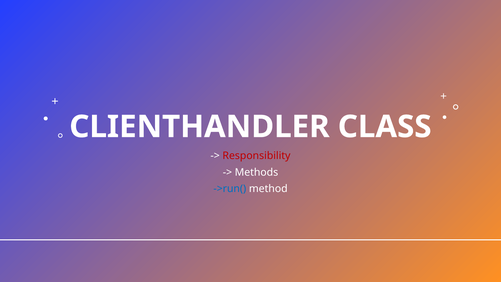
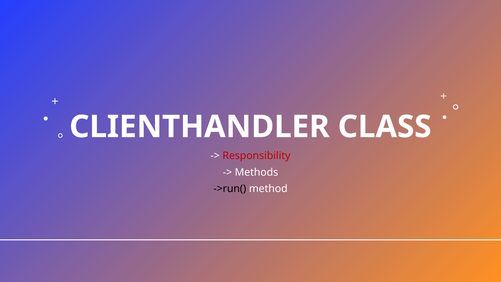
->run( colour: blue -> black (230, 189)
